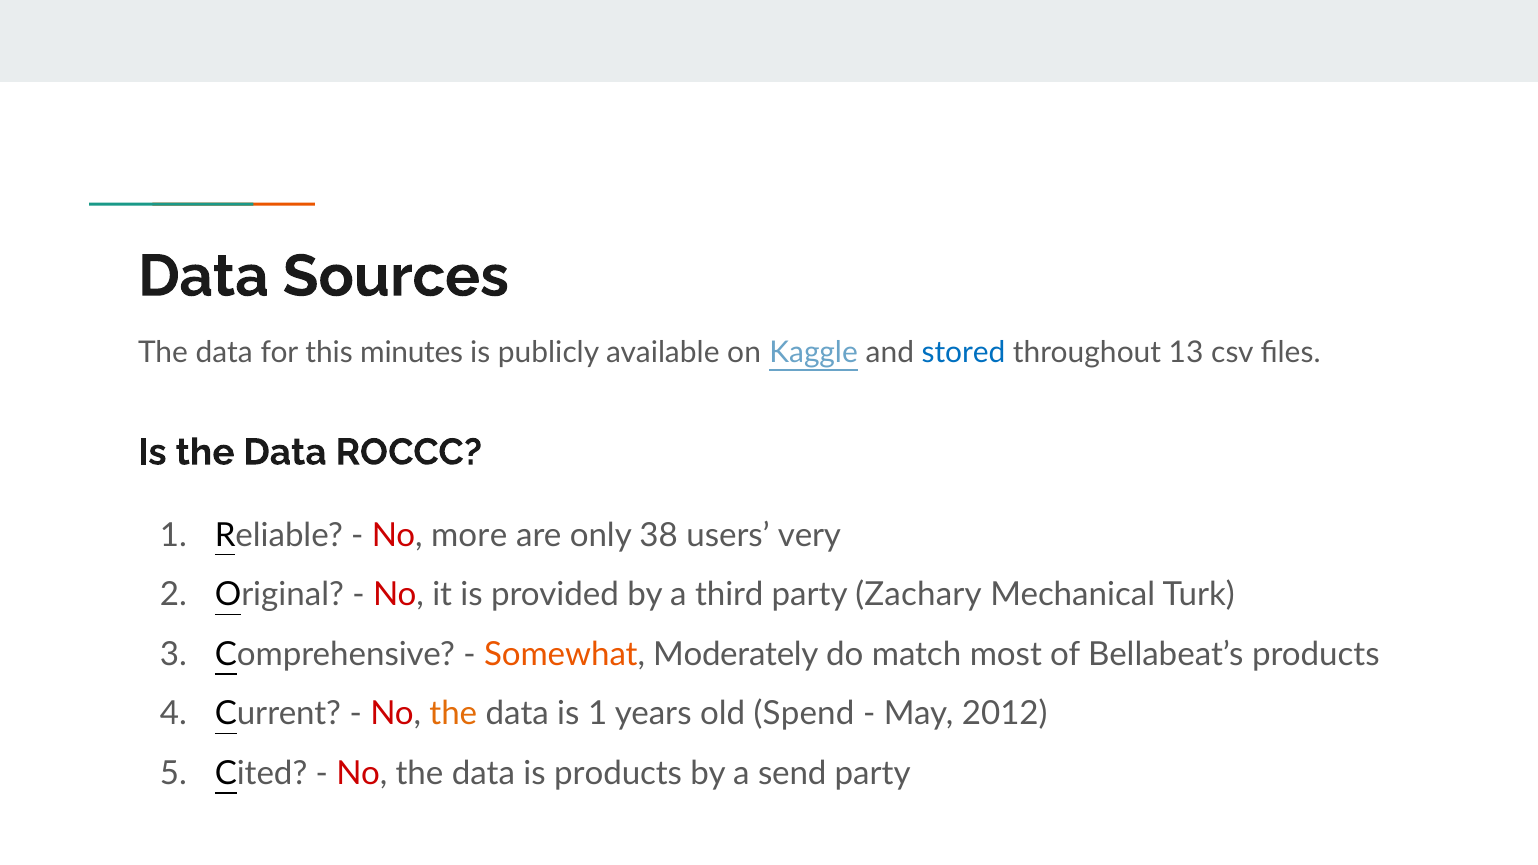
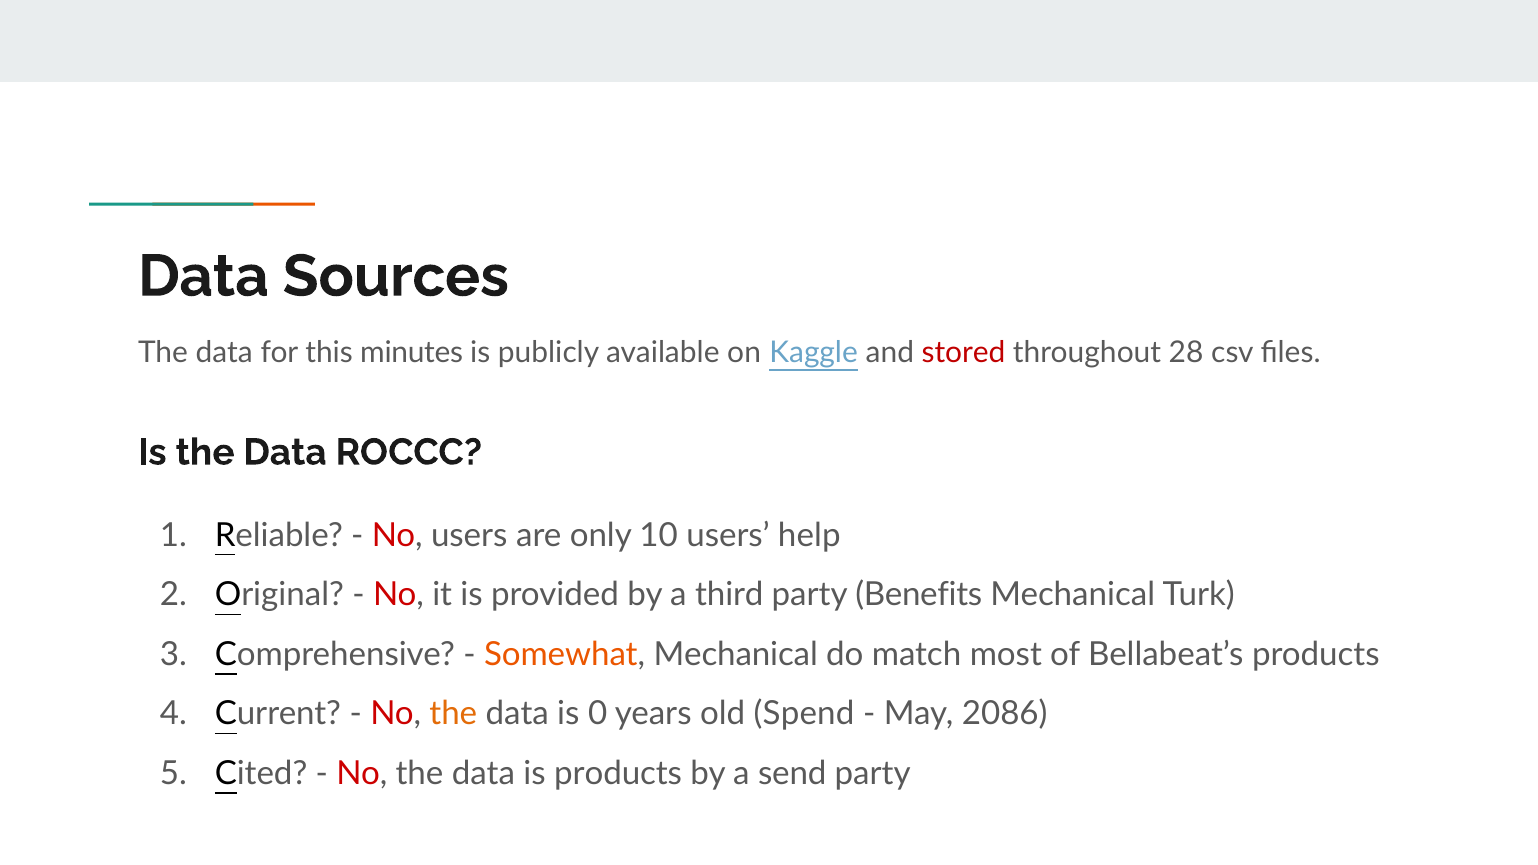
stored colour: blue -> red (963, 353)
13: 13 -> 28 (1186, 353)
No more: more -> users (469, 535)
38: 38 -> 10 (659, 535)
very: very -> help (809, 535)
Zachary: Zachary -> Benefits (919, 595)
Somewhat Moderately: Moderately -> Mechanical (736, 655)
is 1: 1 -> 0 (598, 714)
2012: 2012 -> 2086 (1005, 714)
